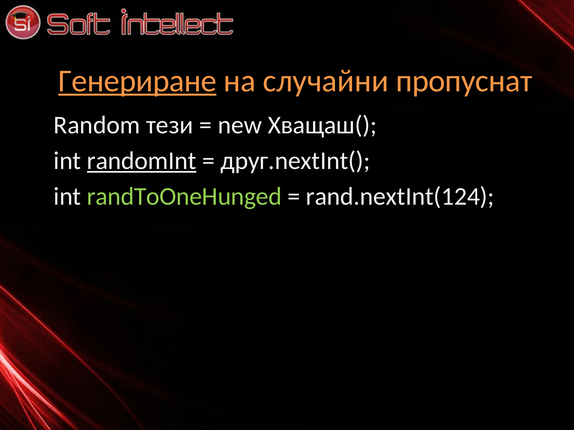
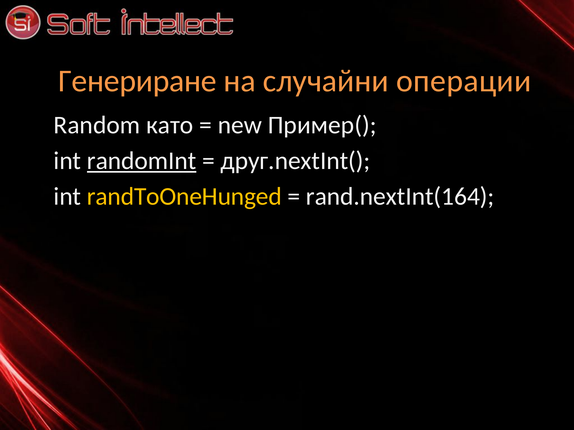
Генериране underline: present -> none (137, 81)
пропуснат: пропуснат -> операции (464, 81)
тези: тези -> като (170, 125)
Хващаш(: Хващаш( -> Пример( (322, 125)
randToOneHunged colour: light green -> yellow (184, 197)
rand.nextInt(124: rand.nextInt(124 -> rand.nextInt(164 (400, 197)
